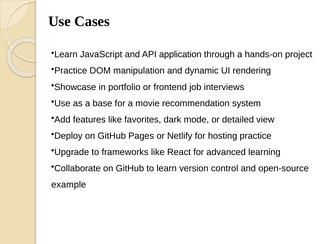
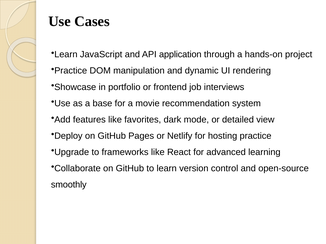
example: example -> smoothly (69, 185)
